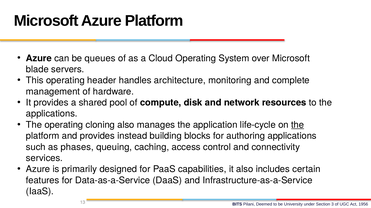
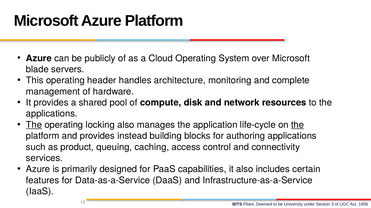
queues: queues -> publicly (100, 58)
The underline: none -> present (34, 125)
cloning: cloning -> locking (100, 125)
phases: phases -> product (77, 147)
